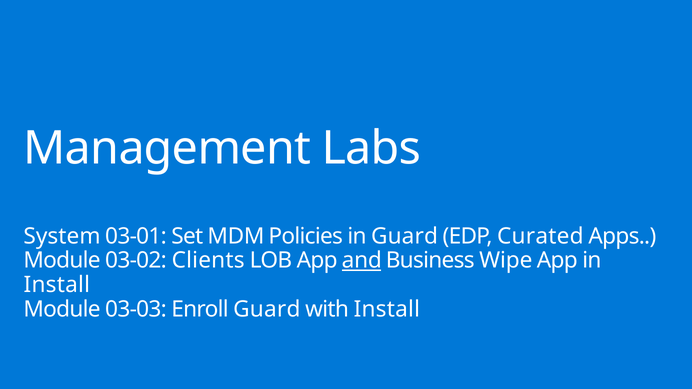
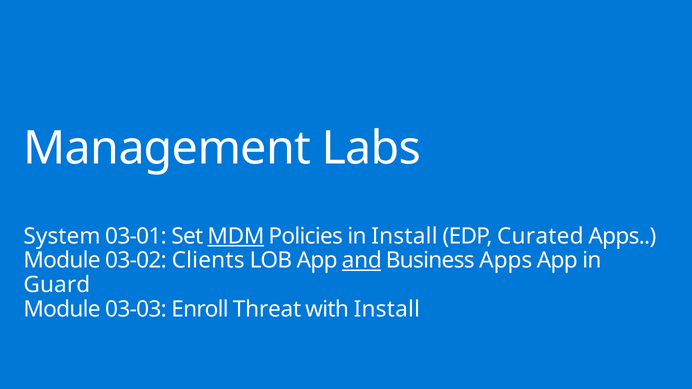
MDM underline: none -> present (236, 236)
in Guard: Guard -> Install (404, 236)
Business Wipe: Wipe -> Apps (506, 261)
Install: Install -> Guard (57, 285)
Enroll Guard: Guard -> Threat (267, 310)
